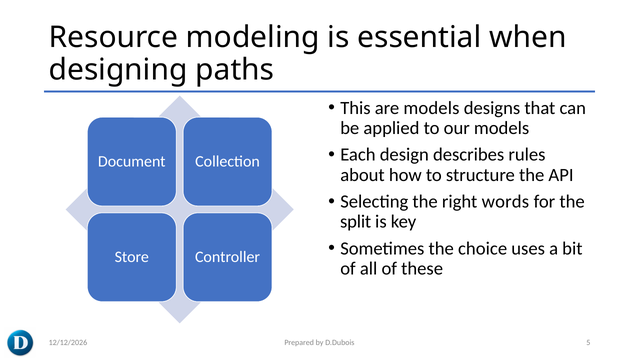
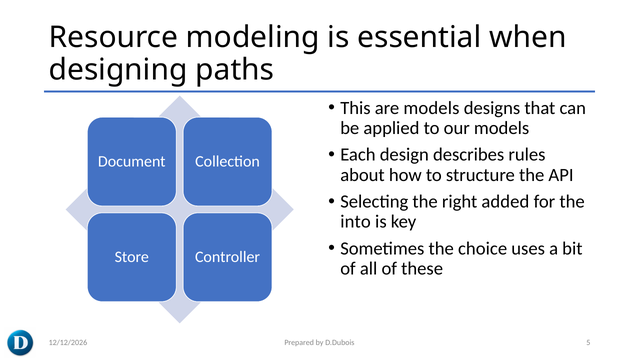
words: words -> added (505, 202)
split: split -> into (356, 222)
